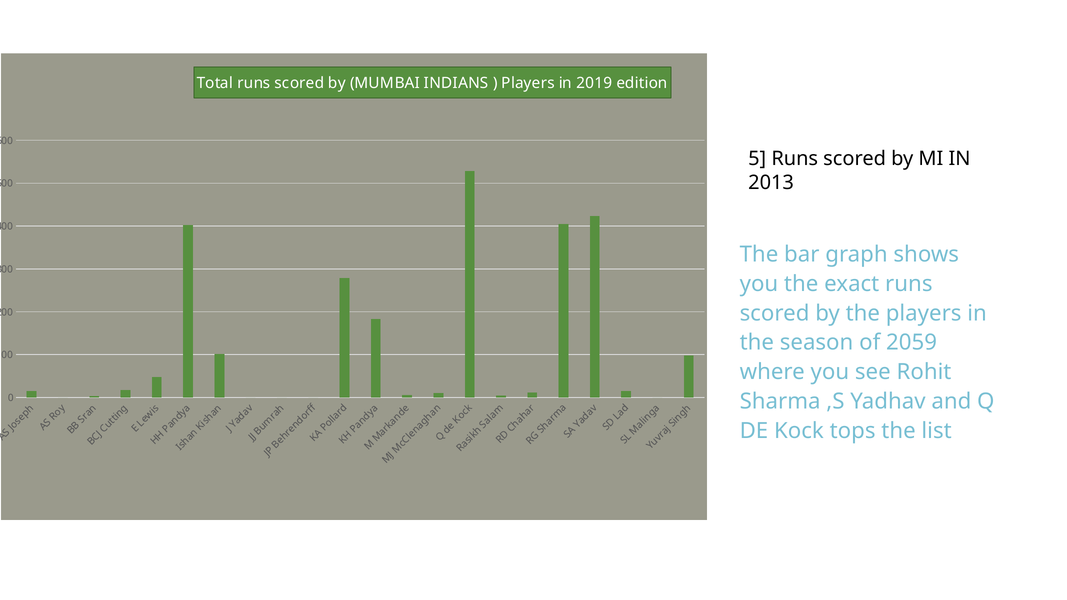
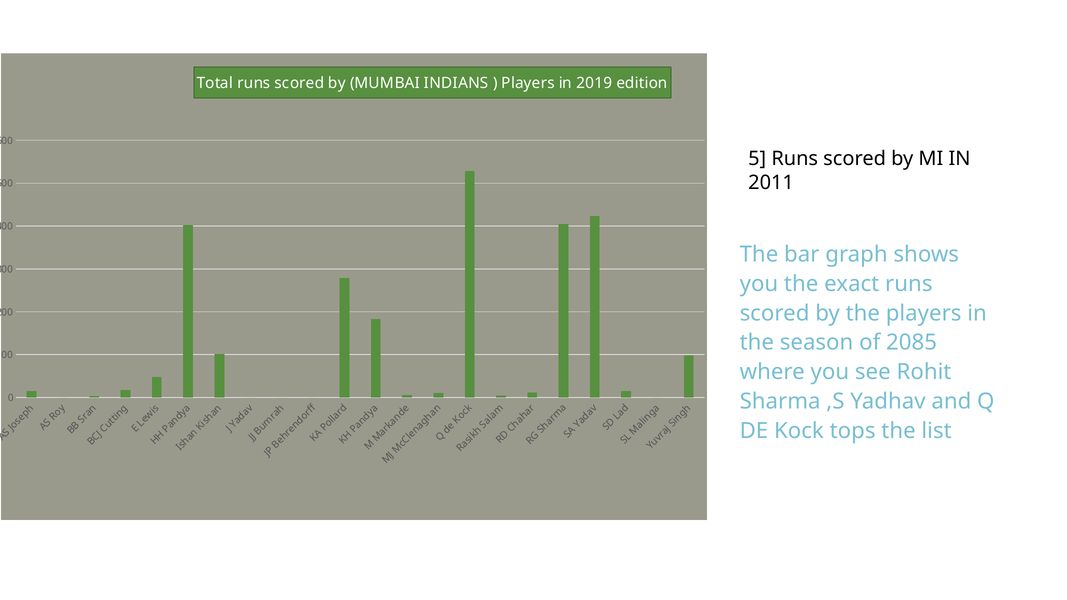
2013: 2013 -> 2011 (771, 183)
2059: 2059 -> 2085 (912, 343)
